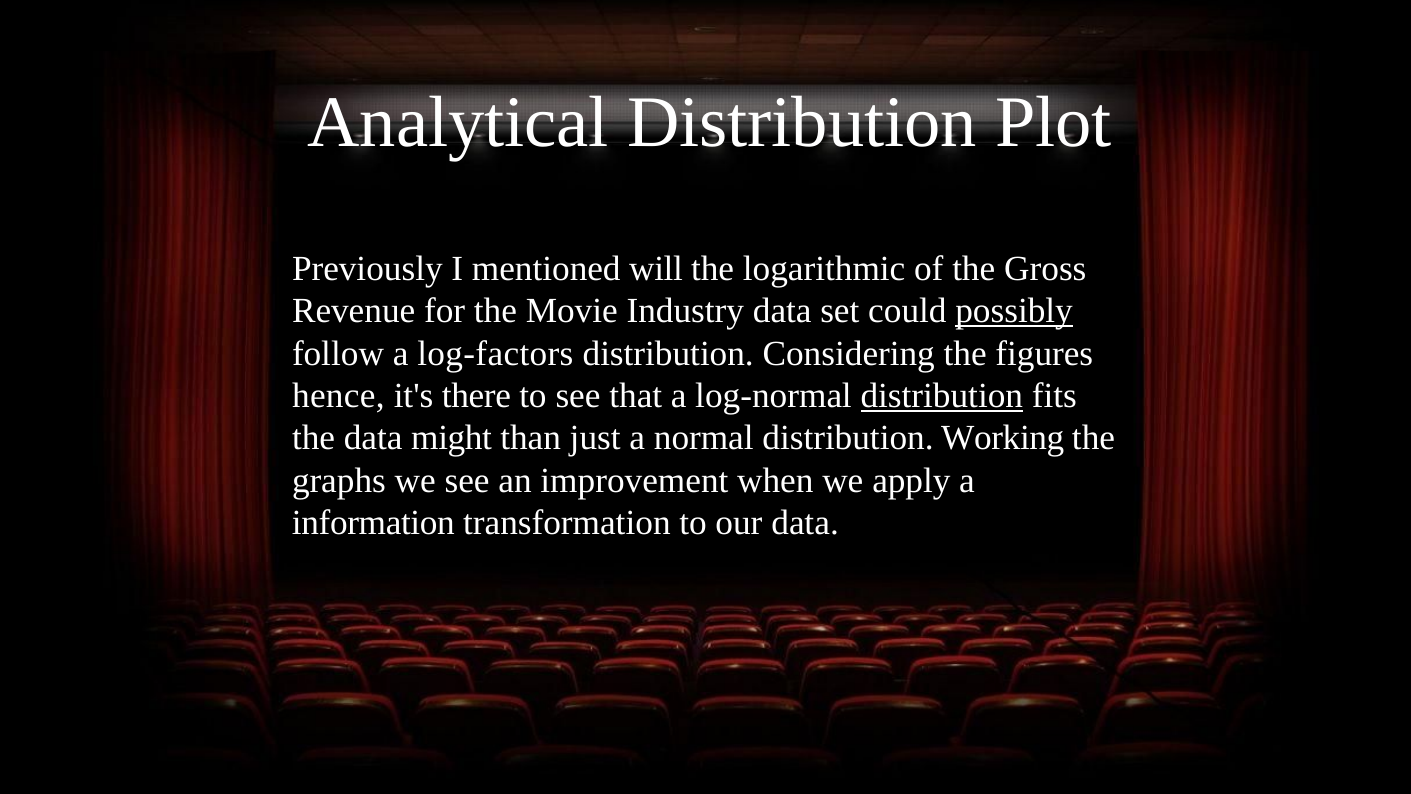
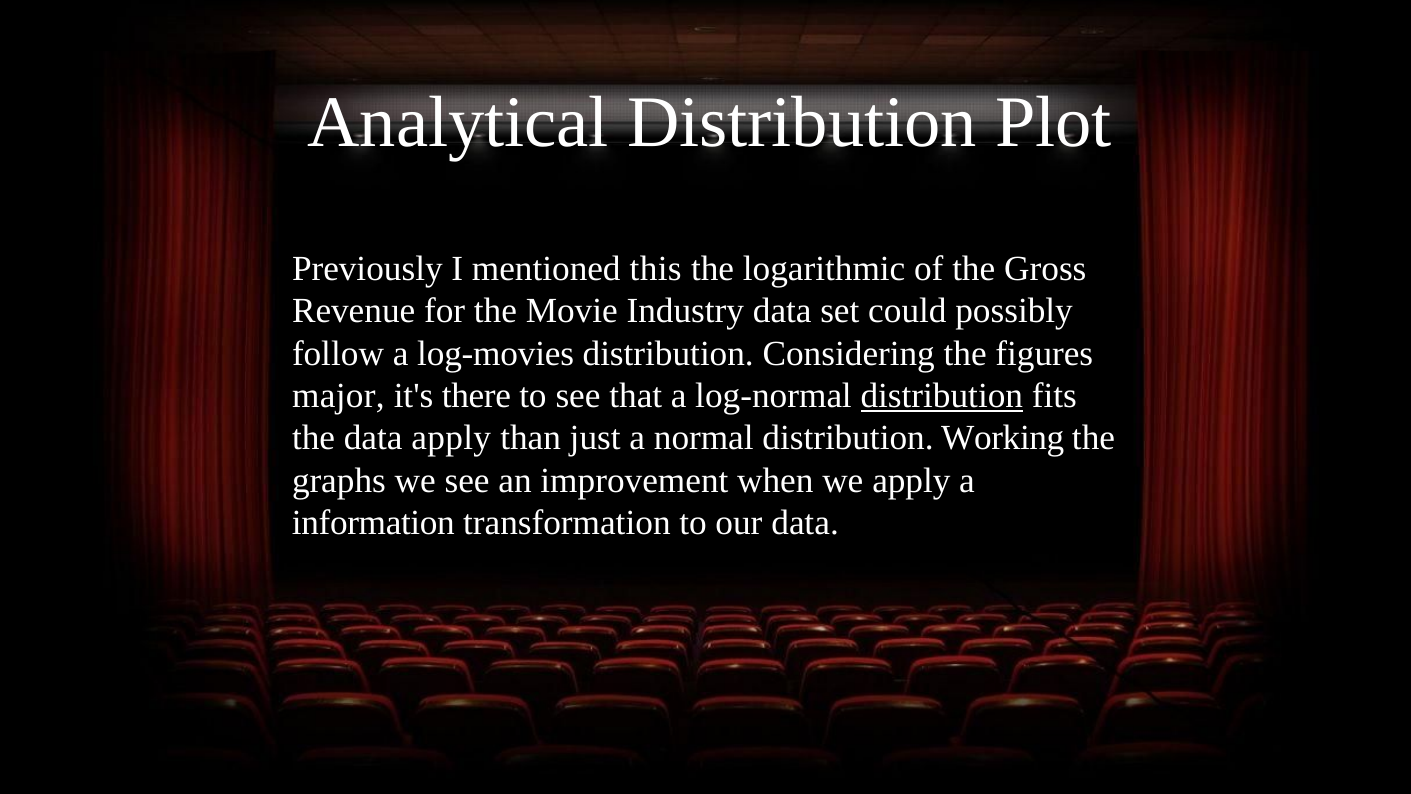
will: will -> this (656, 269)
possibly underline: present -> none (1014, 311)
log-factors: log-factors -> log-movies (496, 353)
hence: hence -> major (338, 396)
data might: might -> apply (451, 438)
